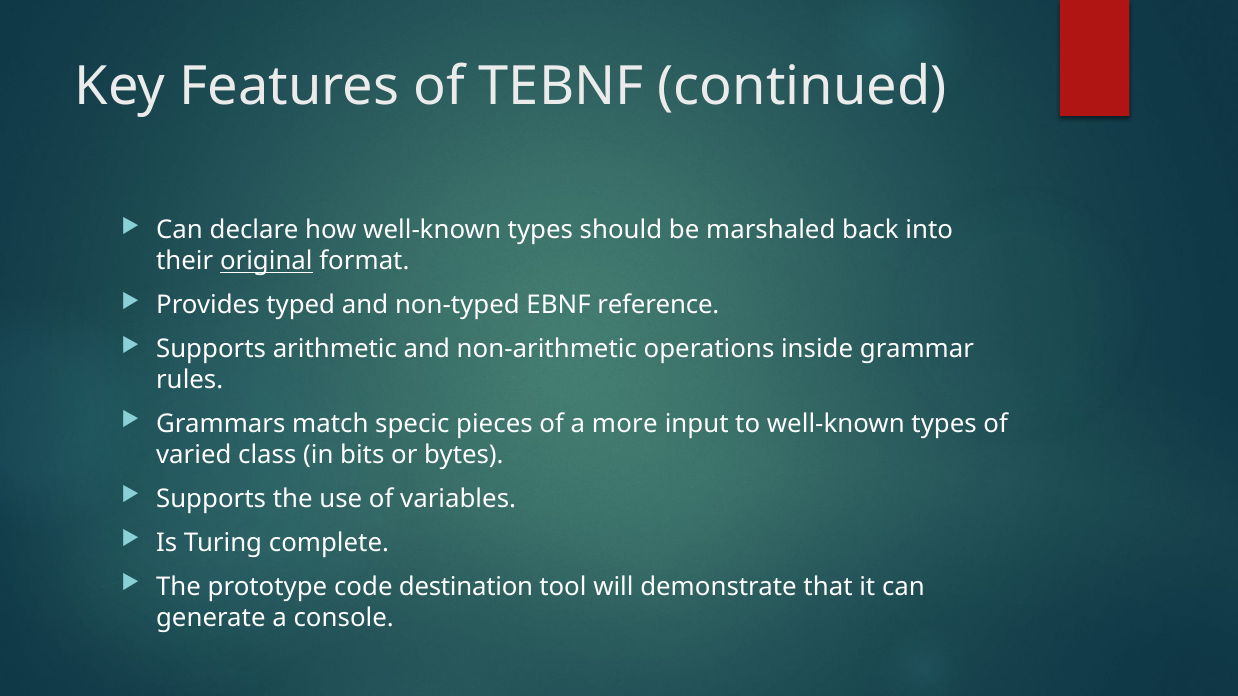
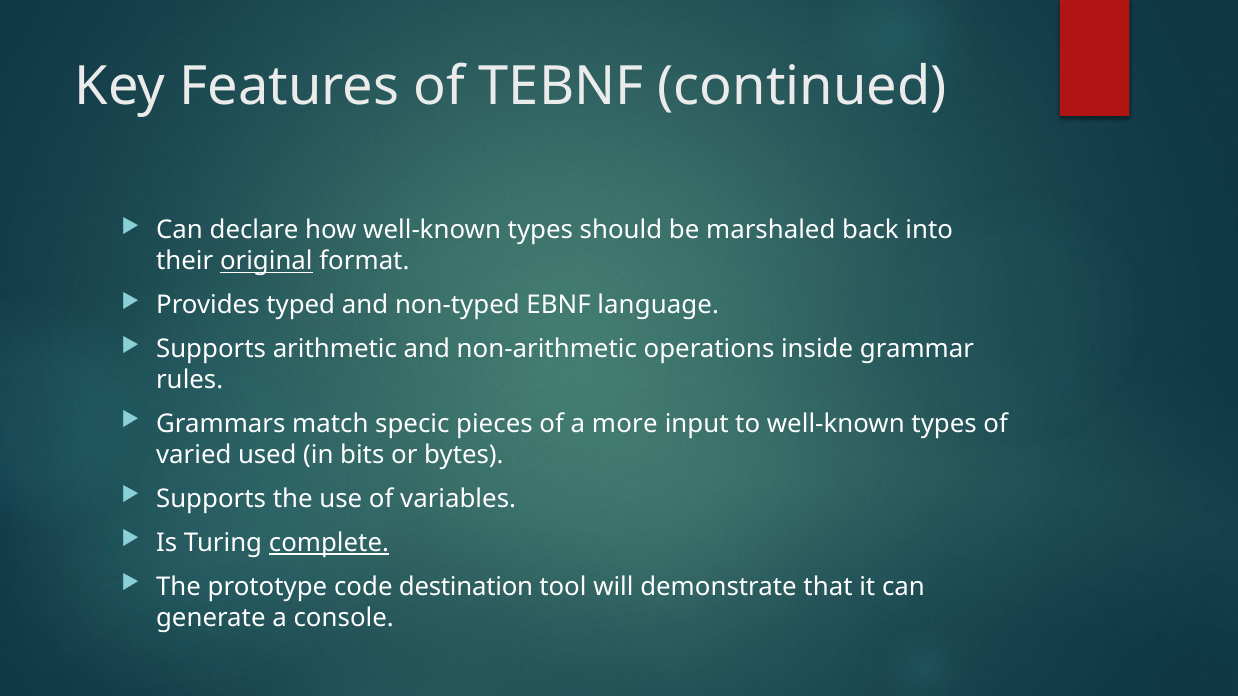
reference: reference -> language (658, 305)
class: class -> used (267, 455)
complete underline: none -> present (329, 543)
